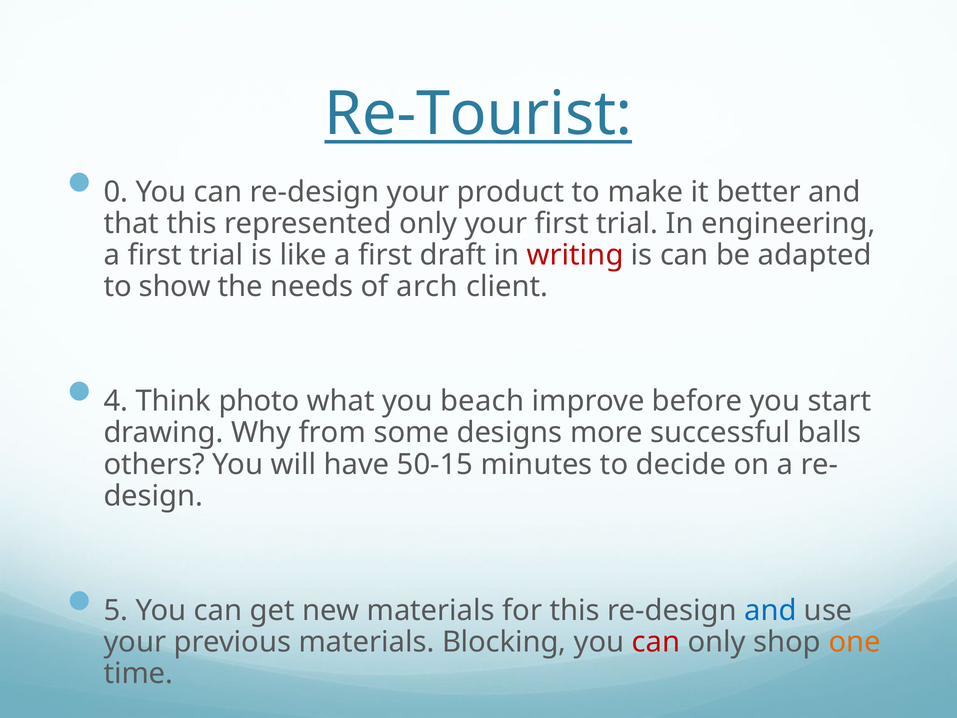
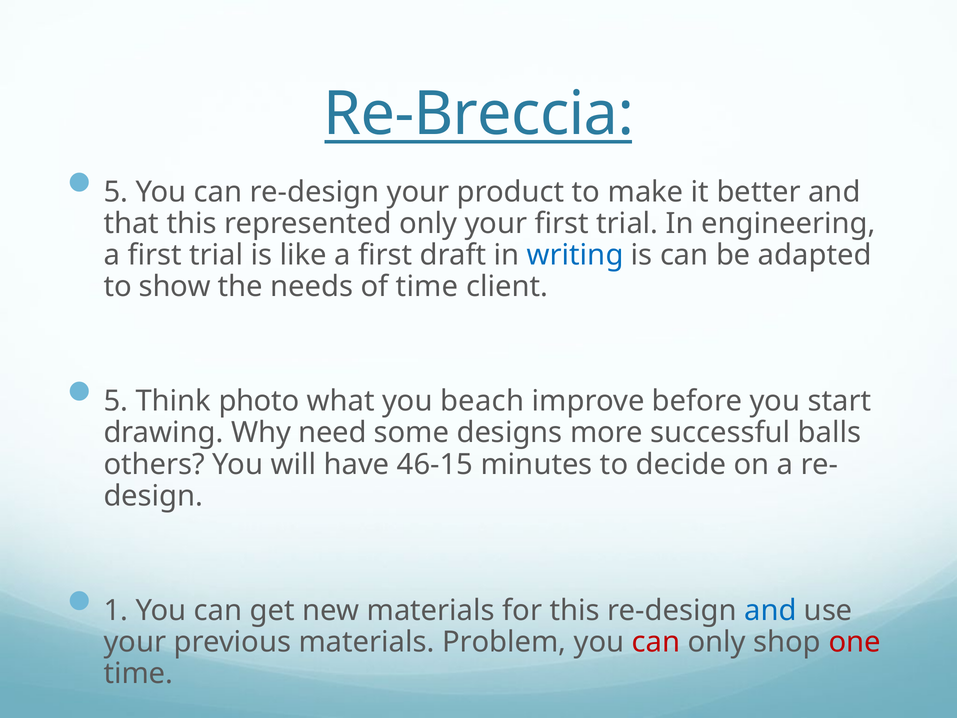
Re-Tourist: Re-Tourist -> Re-Breccia (479, 114)
0: 0 -> 5 (116, 192)
writing colour: red -> blue (575, 255)
of arch: arch -> time (427, 287)
4: 4 -> 5 (116, 401)
from: from -> need (333, 433)
50-15: 50-15 -> 46-15 (435, 464)
5: 5 -> 1 (116, 610)
Blocking: Blocking -> Problem (504, 642)
one colour: orange -> red (855, 642)
